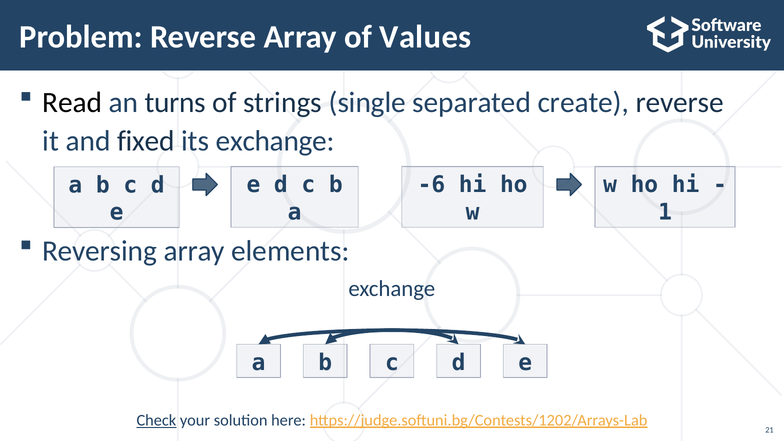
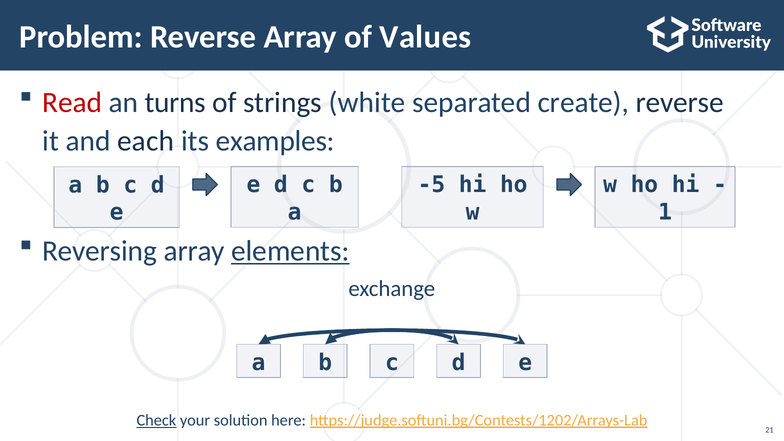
Read colour: black -> red (72, 102)
single: single -> white (367, 102)
fixed: fixed -> each (146, 141)
its exchange: exchange -> examples (275, 141)
-6: -6 -> -5 (431, 185)
elements underline: none -> present (290, 251)
